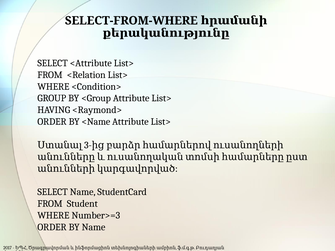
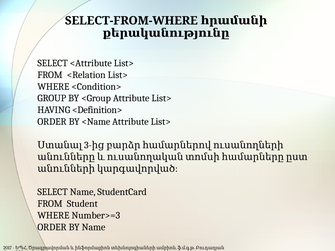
<Raymond>: <Raymond> -> <Definition> (97, 110)
